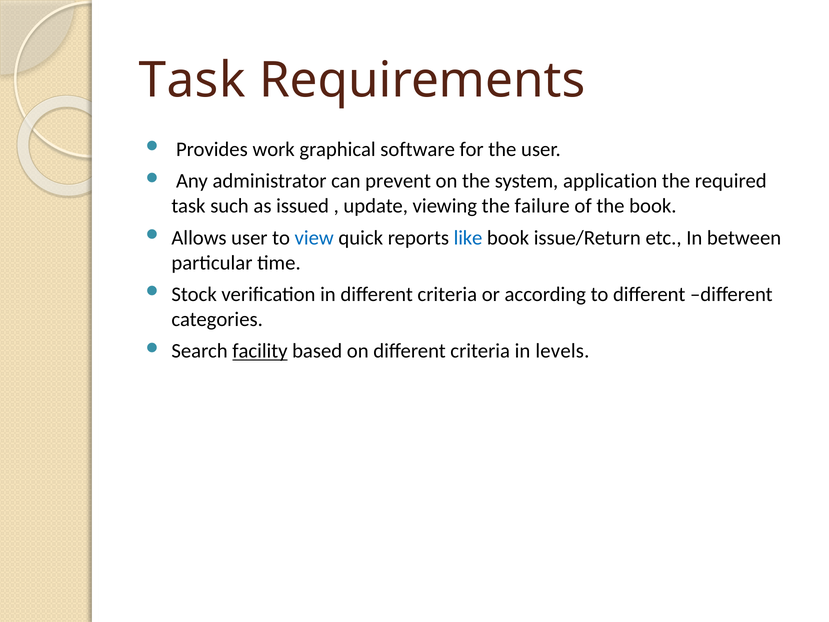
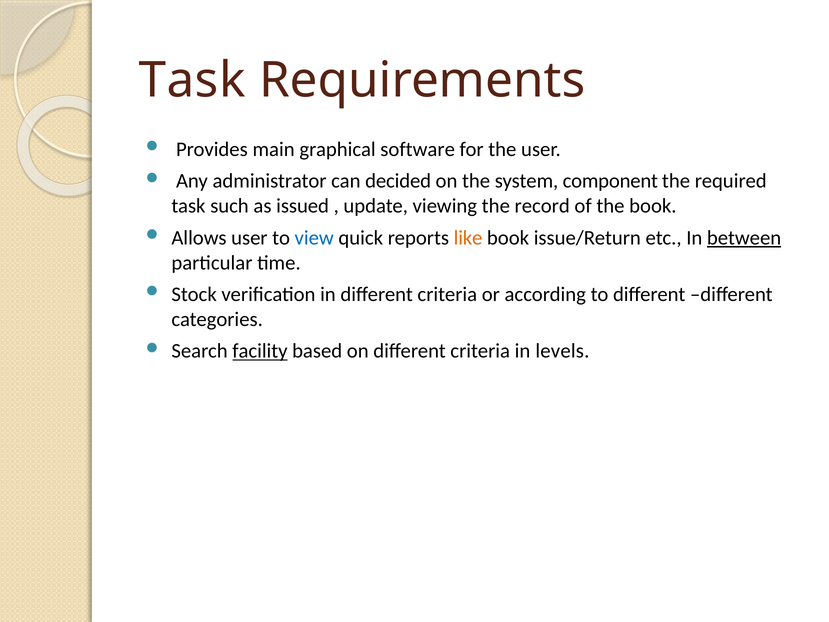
work: work -> main (274, 149)
prevent: prevent -> decided (398, 181)
application: application -> component (610, 181)
failure: failure -> record (542, 206)
like colour: blue -> orange (468, 238)
between underline: none -> present (744, 238)
